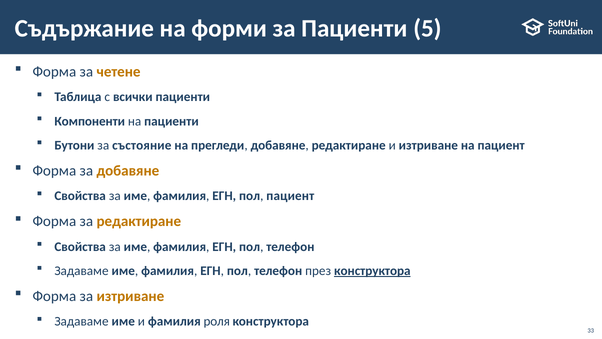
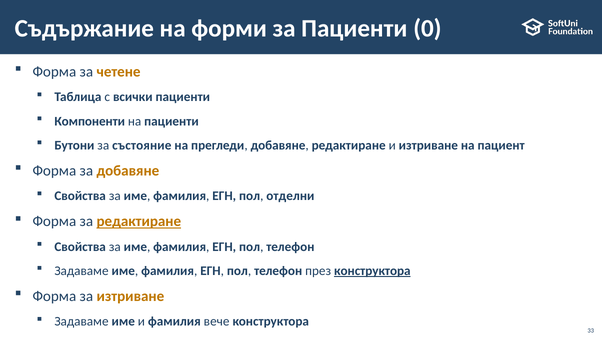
5: 5 -> 0 (427, 29)
пол пациент: пациент -> отделни (290, 196)
редактиране underline: none -> present (139, 221)
роля: роля -> вече (217, 321)
